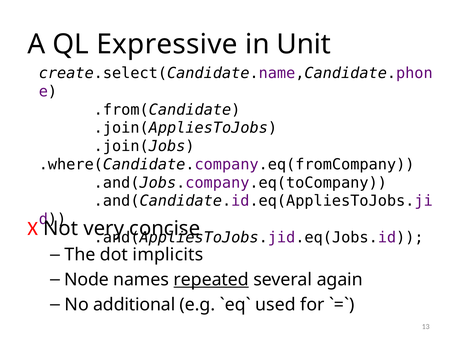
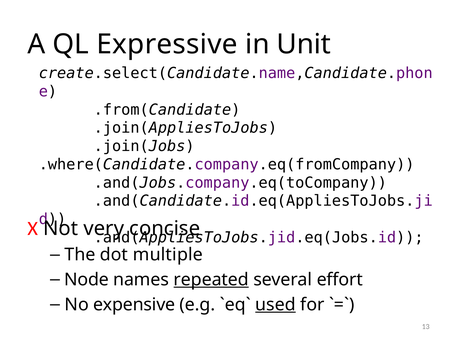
implicits: implicits -> multiple (168, 255)
again: again -> effort (340, 280)
additional: additional -> expensive (134, 305)
used underline: none -> present (275, 305)
